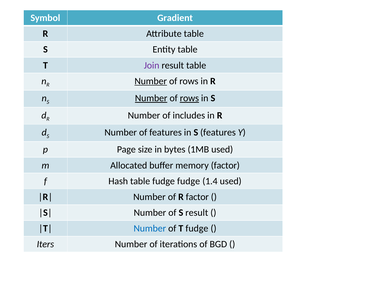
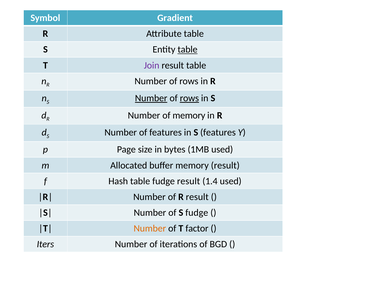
table underline: none -> present (188, 49)
Number underline: present -> none (151, 81)
of includes: includes -> memory (189, 115)
memory factor: factor -> result (225, 165)
fudge fudge: fudge -> result (189, 181)
R factor: factor -> result (197, 197)
S result: result -> fudge (197, 212)
Number colour: blue -> orange (150, 228)
T fudge: fudge -> factor (197, 228)
